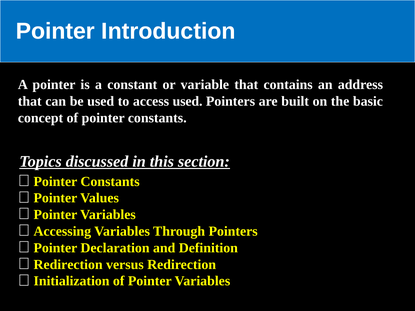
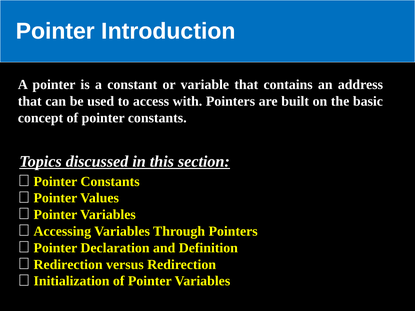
access used: used -> with (187, 101)
